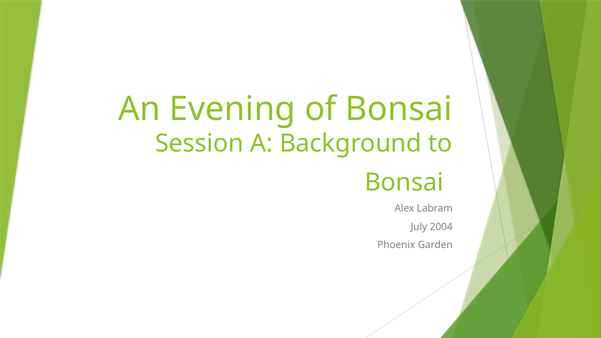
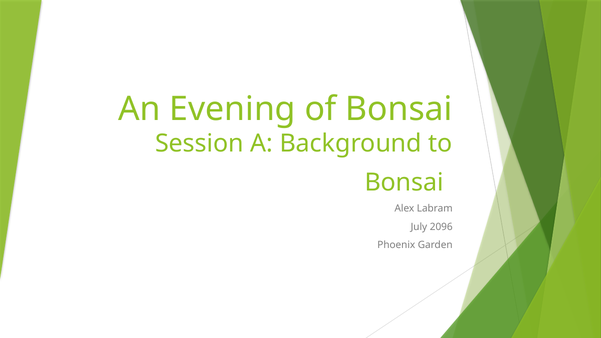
2004: 2004 -> 2096 (441, 227)
